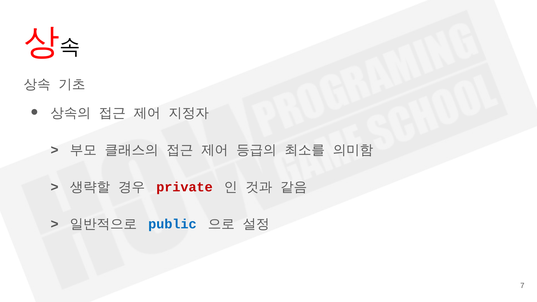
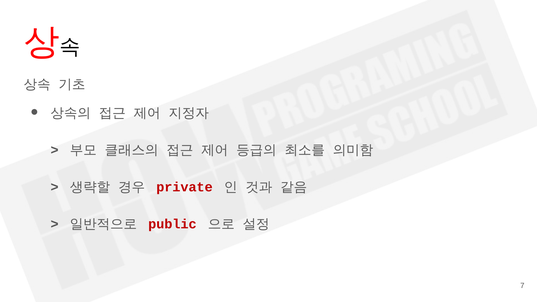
public colour: blue -> red (172, 224)
